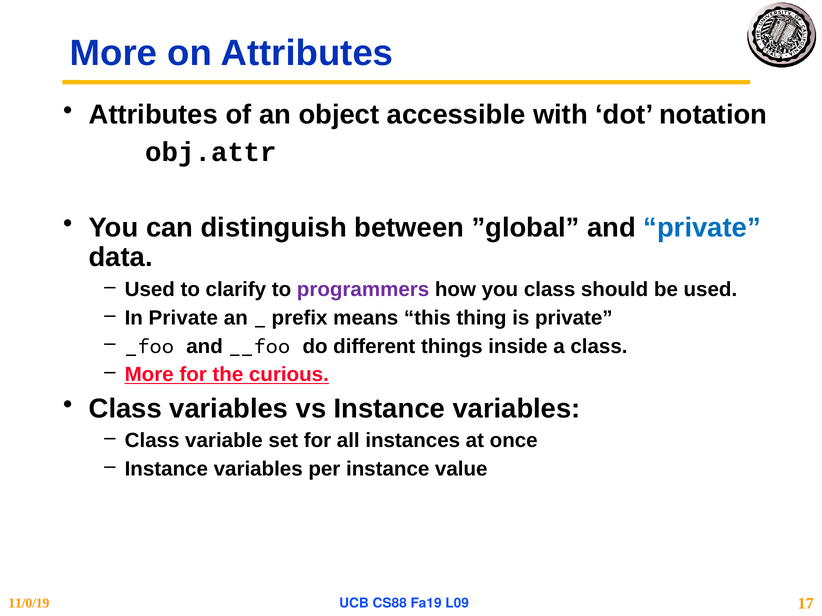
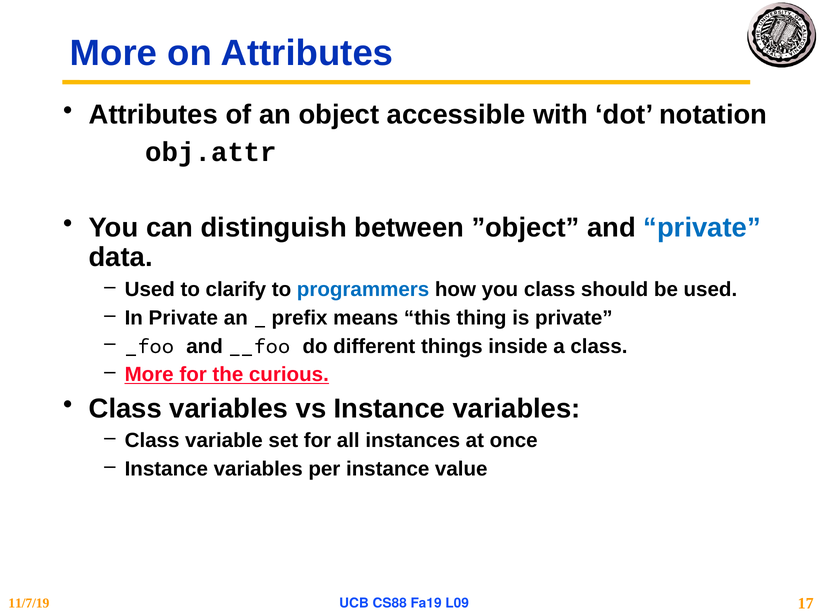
”global: ”global -> ”object (526, 228)
programmers colour: purple -> blue (363, 290)
11/0/19: 11/0/19 -> 11/7/19 (29, 604)
